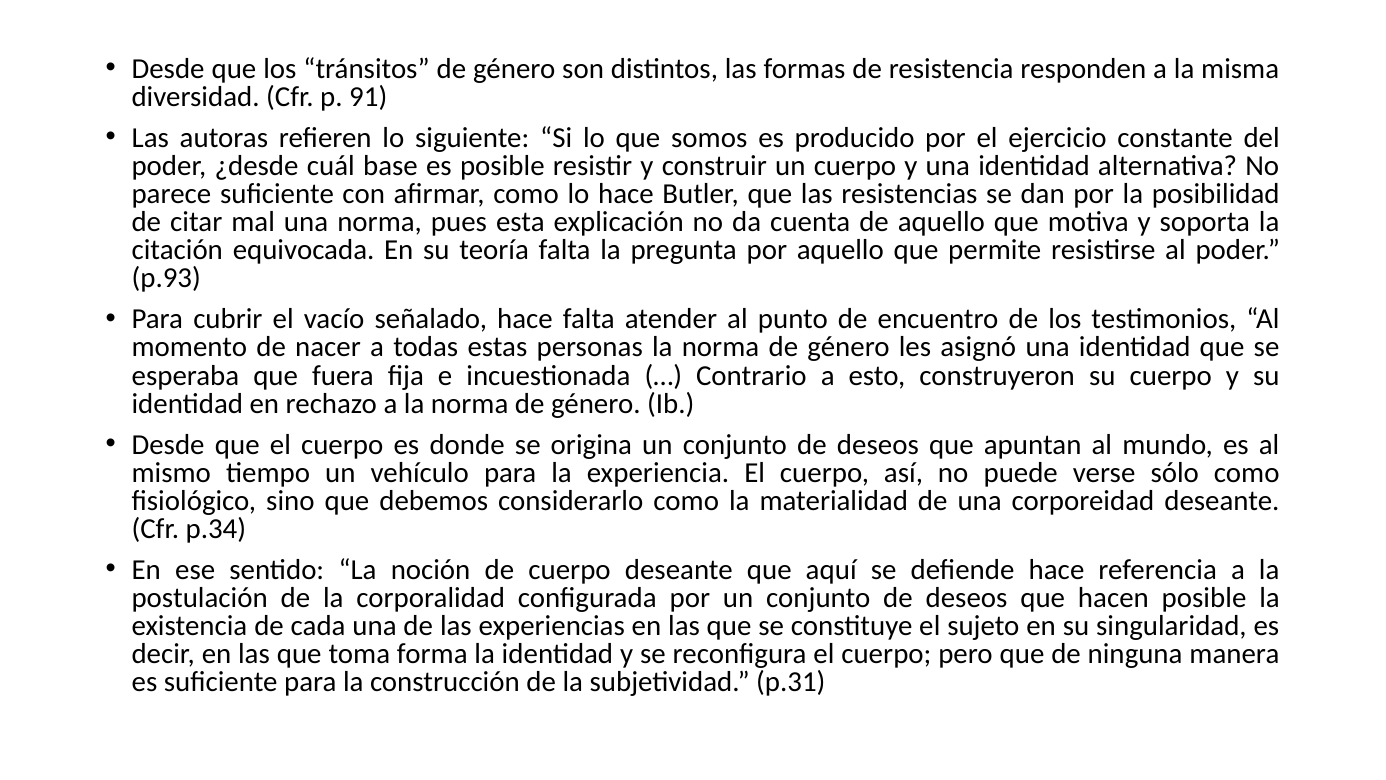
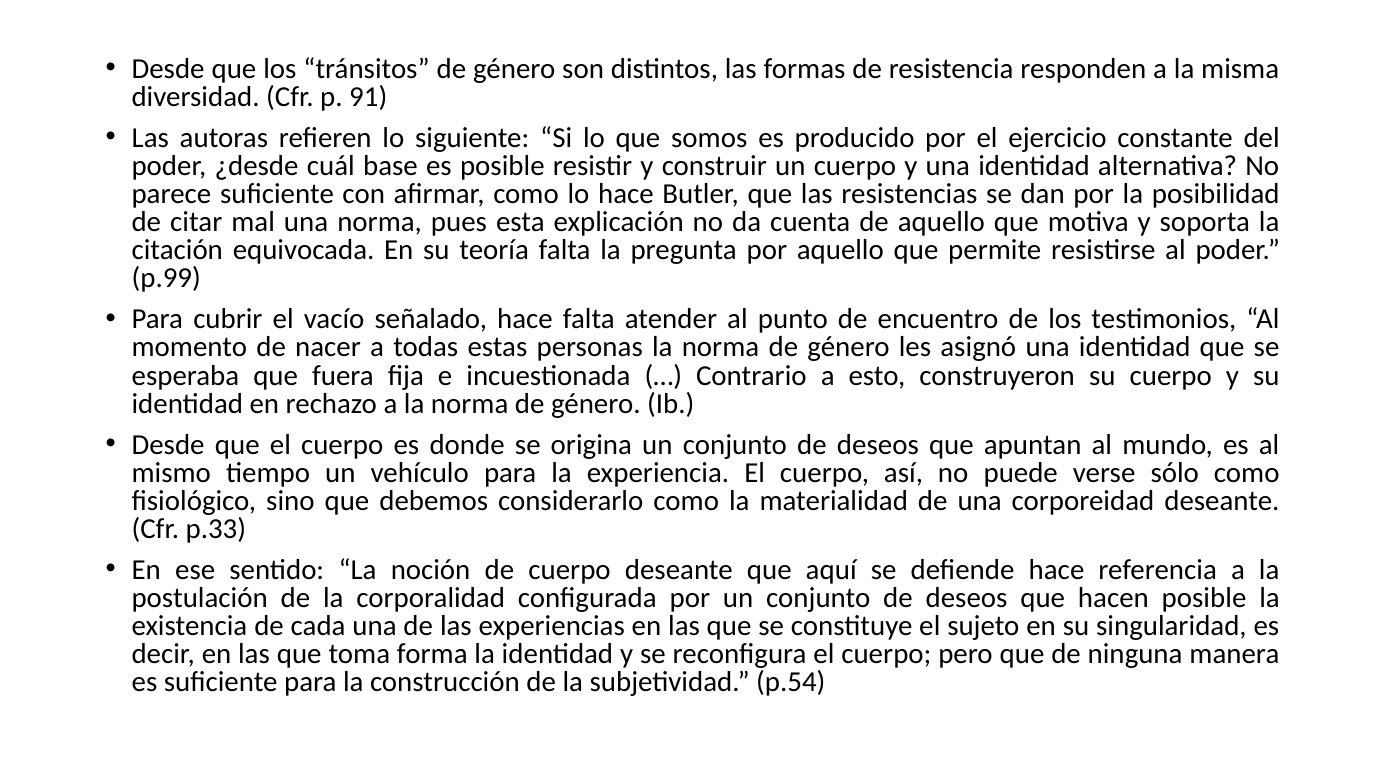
p.93: p.93 -> p.99 (166, 278)
p.34: p.34 -> p.33 (216, 529)
p.31: p.31 -> p.54 (791, 682)
